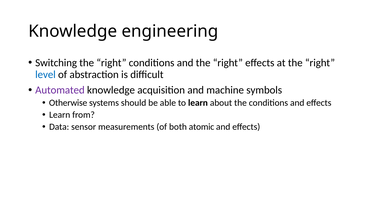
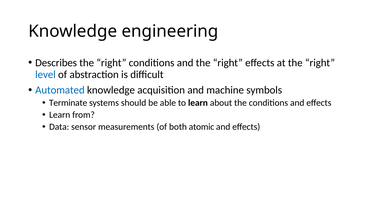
Switching: Switching -> Describes (56, 63)
Automated colour: purple -> blue (60, 90)
Otherwise: Otherwise -> Terminate (68, 103)
